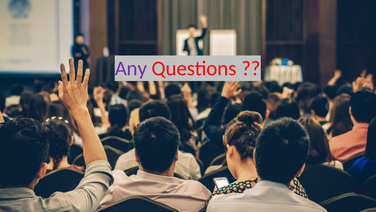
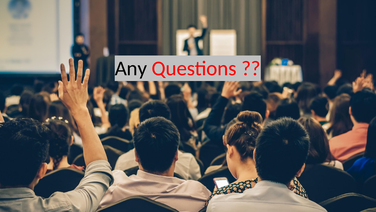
Any colour: purple -> black (131, 68)
